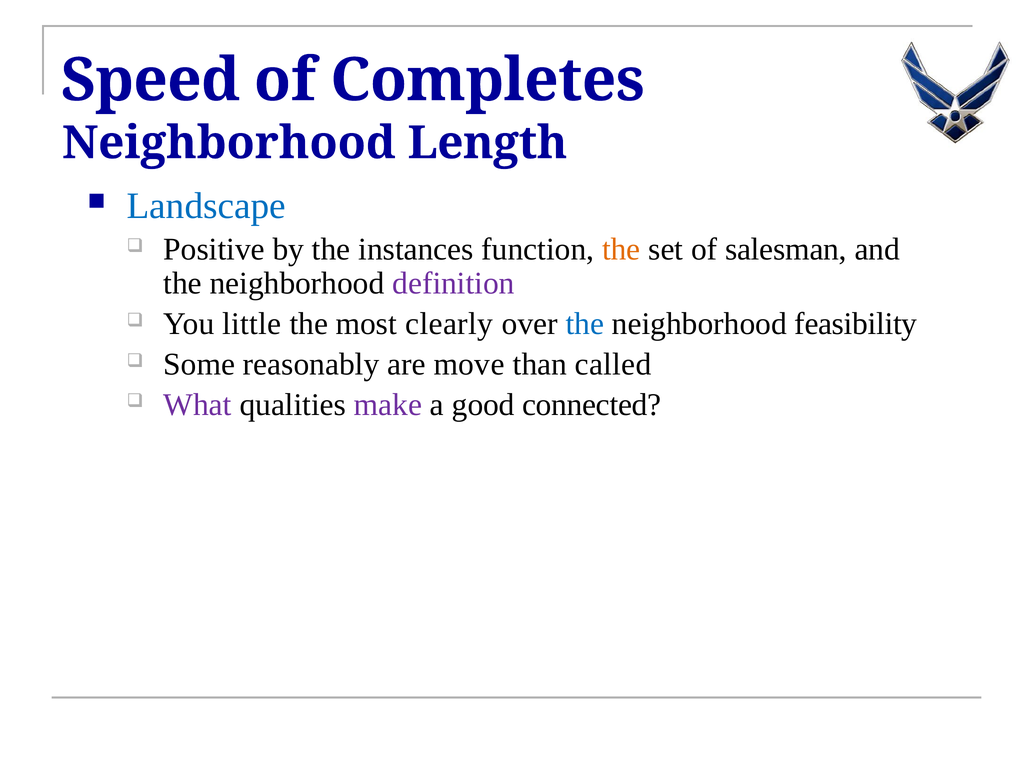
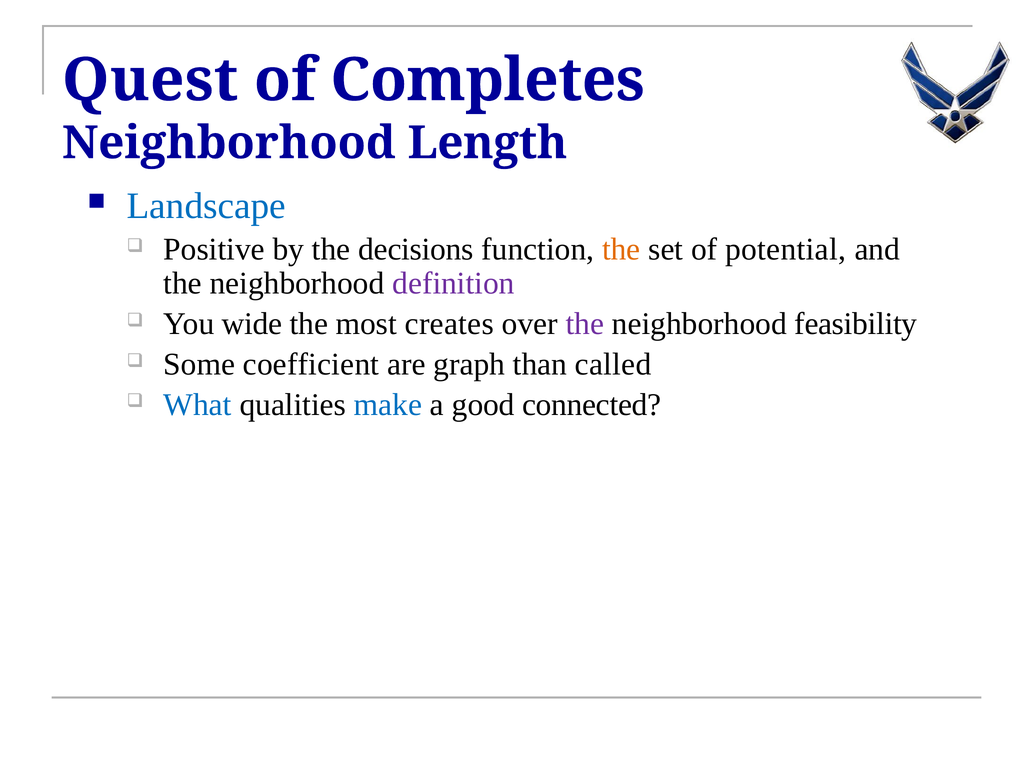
Speed: Speed -> Quest (150, 80)
instances: instances -> decisions (416, 249)
salesman: salesman -> potential (786, 249)
little: little -> wide (252, 324)
clearly: clearly -> creates (449, 324)
the colour: blue -> purple (585, 324)
reasonably: reasonably -> coefficient (311, 364)
move: move -> graph (469, 364)
What colour: purple -> blue (198, 405)
make colour: purple -> blue (388, 405)
